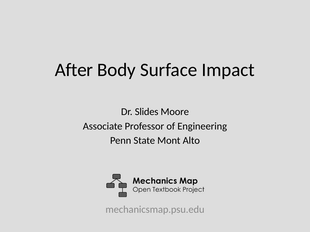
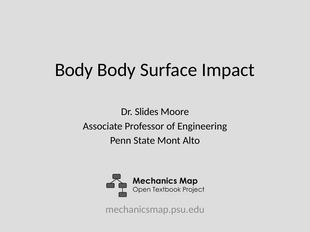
After: After -> Body (74, 70)
